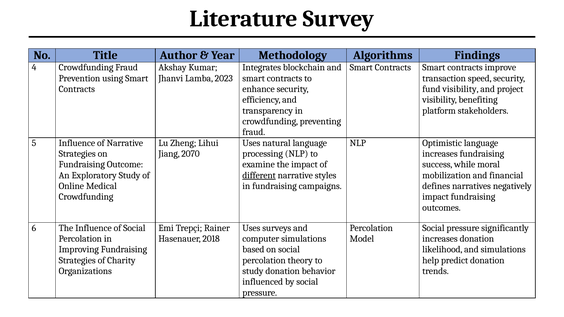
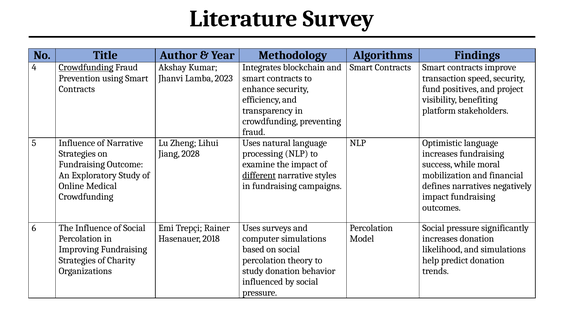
Crowdfunding underline: none -> present (86, 68)
fund visibility: visibility -> positives (460, 89)
2070: 2070 -> 2028 (191, 154)
